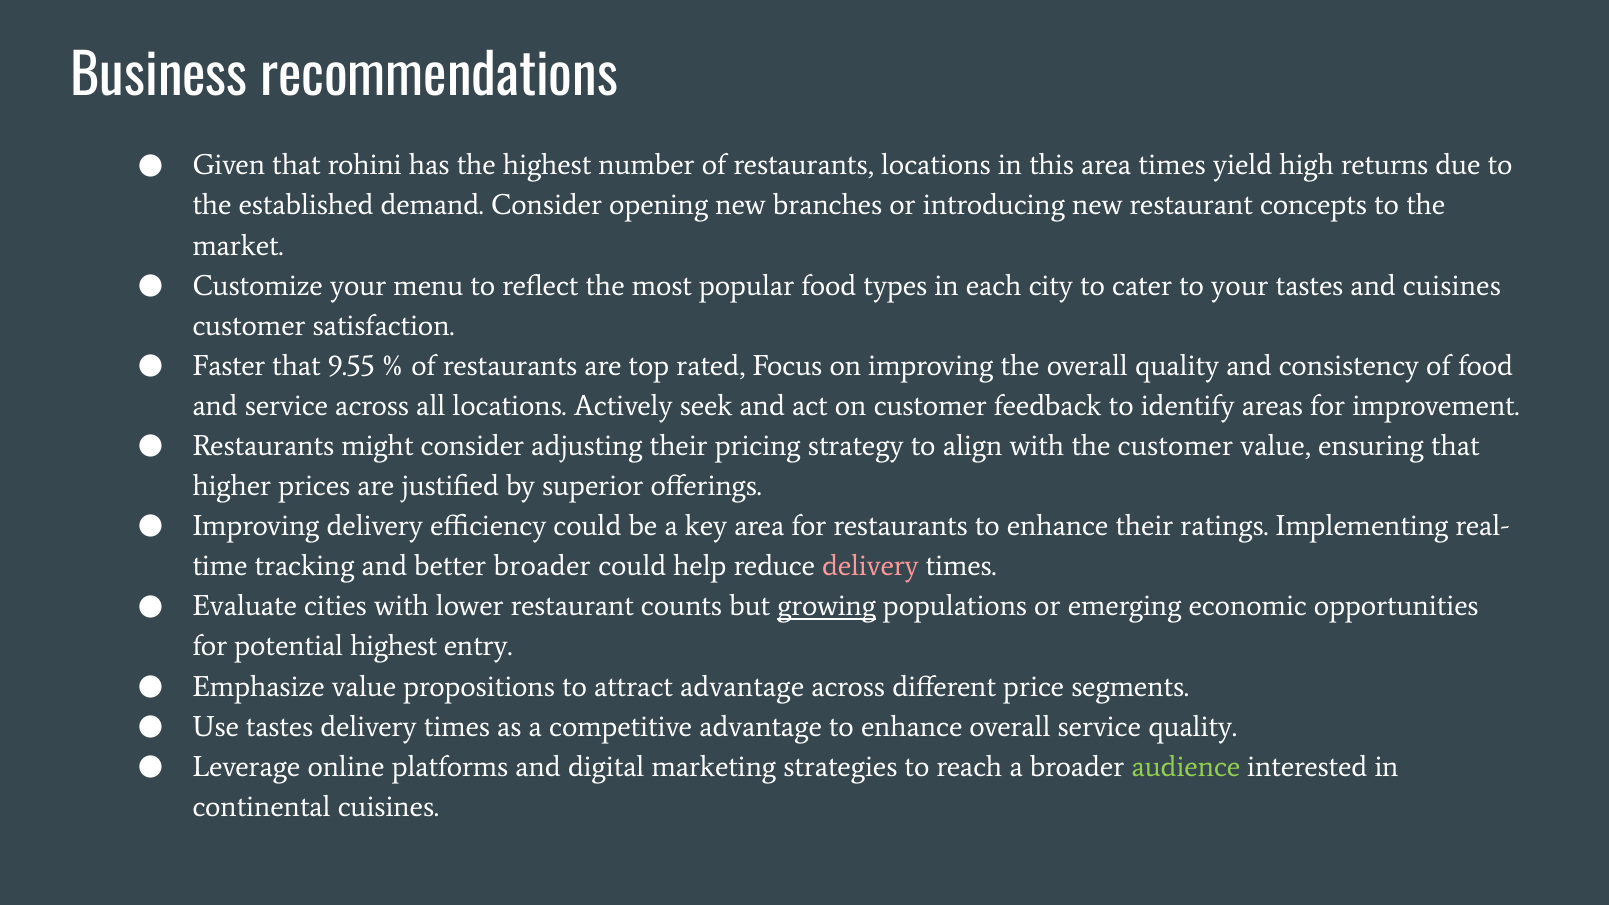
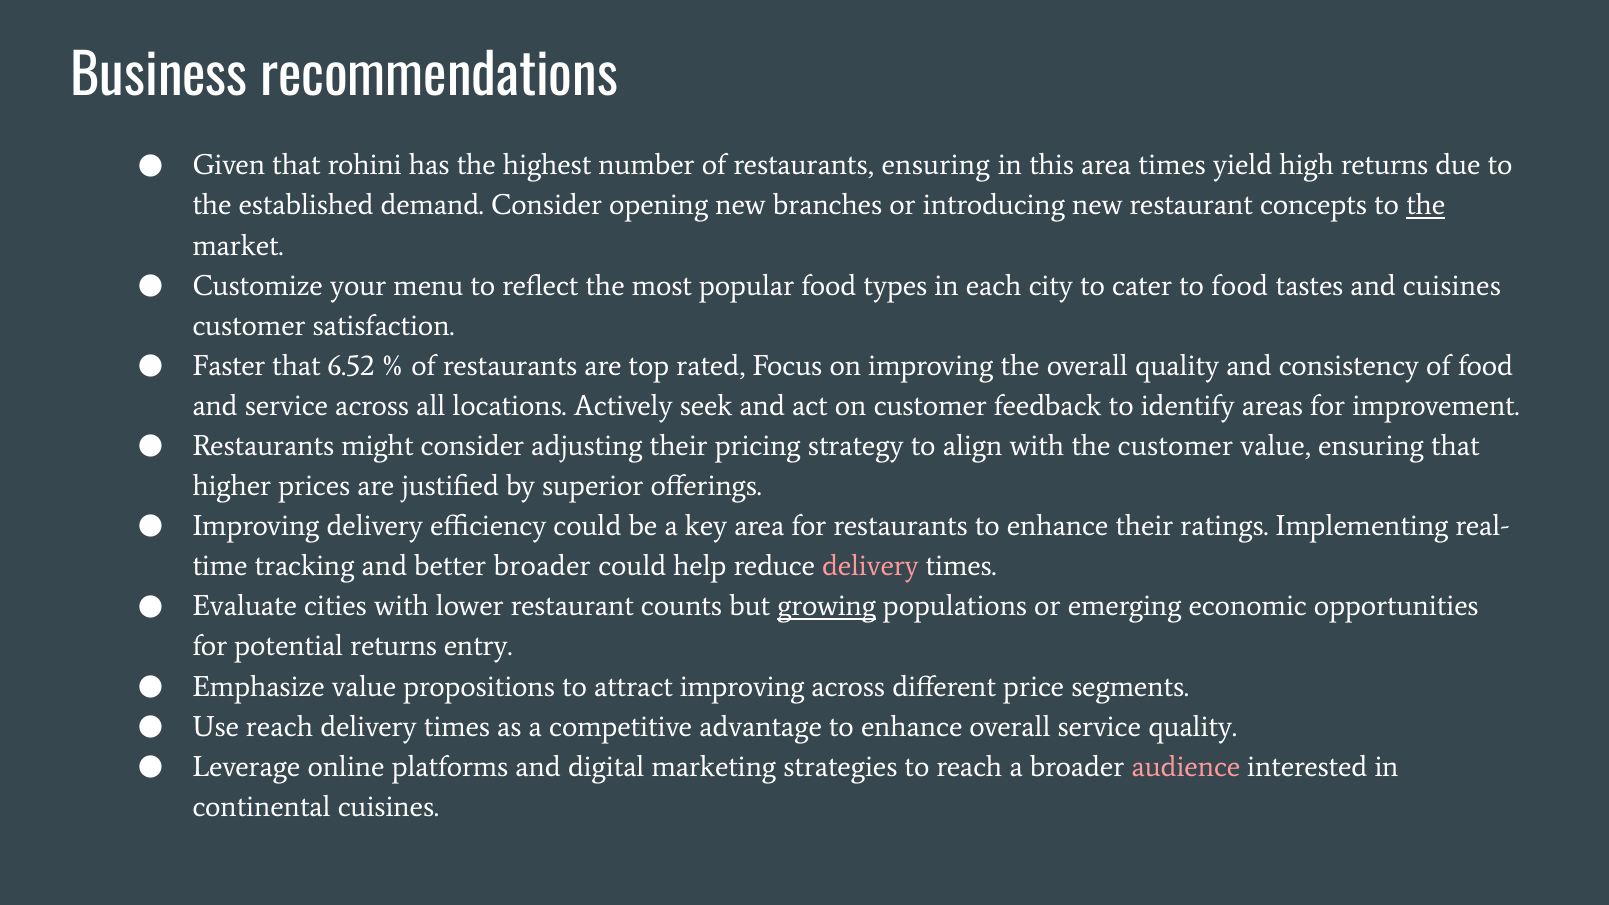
restaurants locations: locations -> ensuring (936, 165)
the underline: none -> present (1426, 205)
to your: your -> food (1240, 286)
9.55: 9.55 -> 6.52 (351, 366)
potential highest: highest -> returns (394, 646)
attract advantage: advantage -> improving (742, 687)
Use tastes: tastes -> reach (279, 727)
audience colour: light green -> pink (1186, 767)
